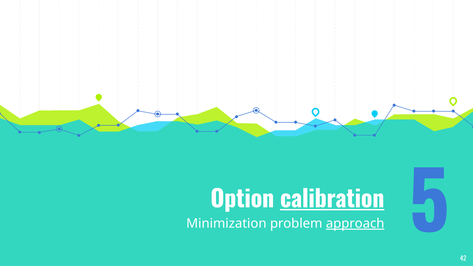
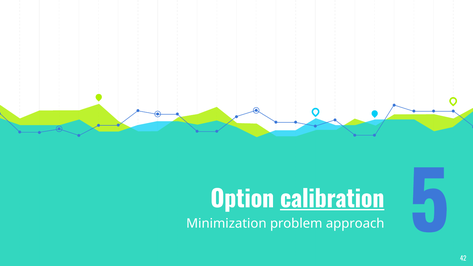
approach underline: present -> none (355, 224)
